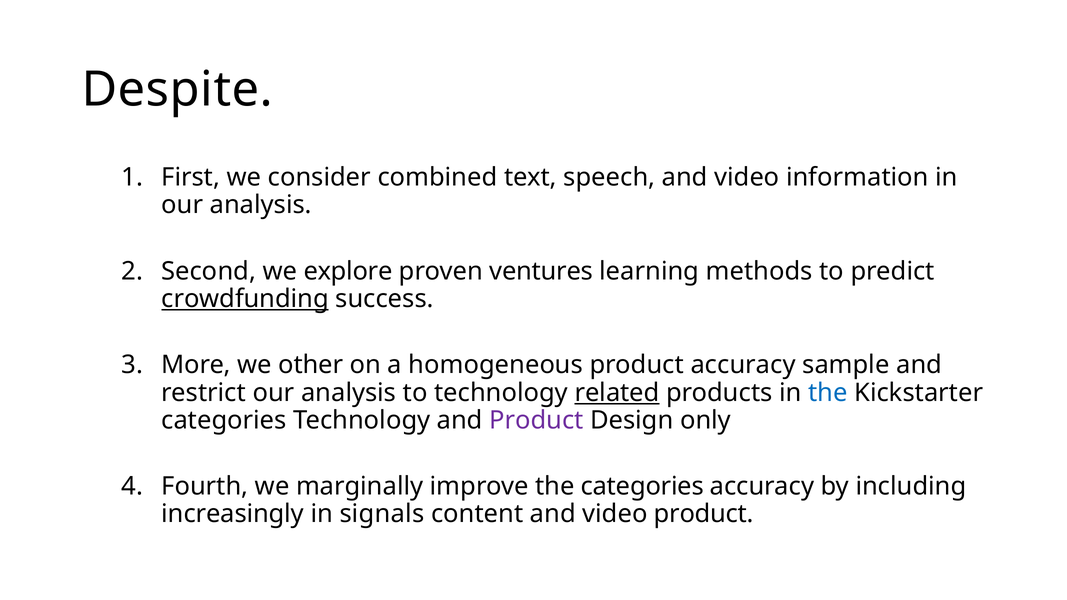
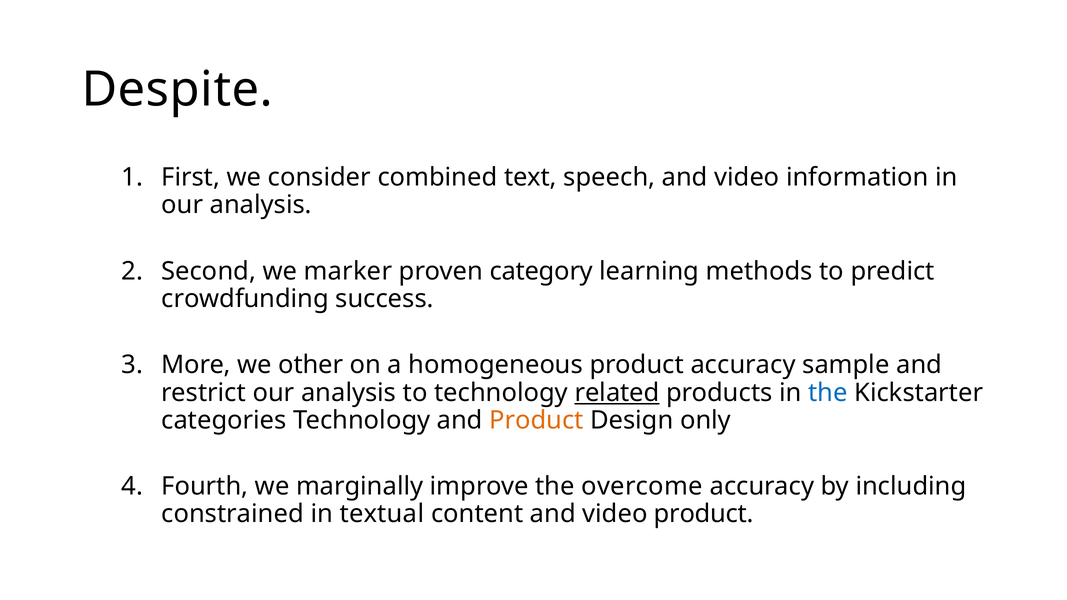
explore: explore -> marker (348, 271)
ventures: ventures -> category (541, 271)
crowdfunding underline: present -> none (245, 299)
Product colour: purple -> orange (536, 420)
the categories: categories -> overcome (642, 487)
increasingly: increasingly -> constrained (233, 514)
signals: signals -> textual (382, 514)
